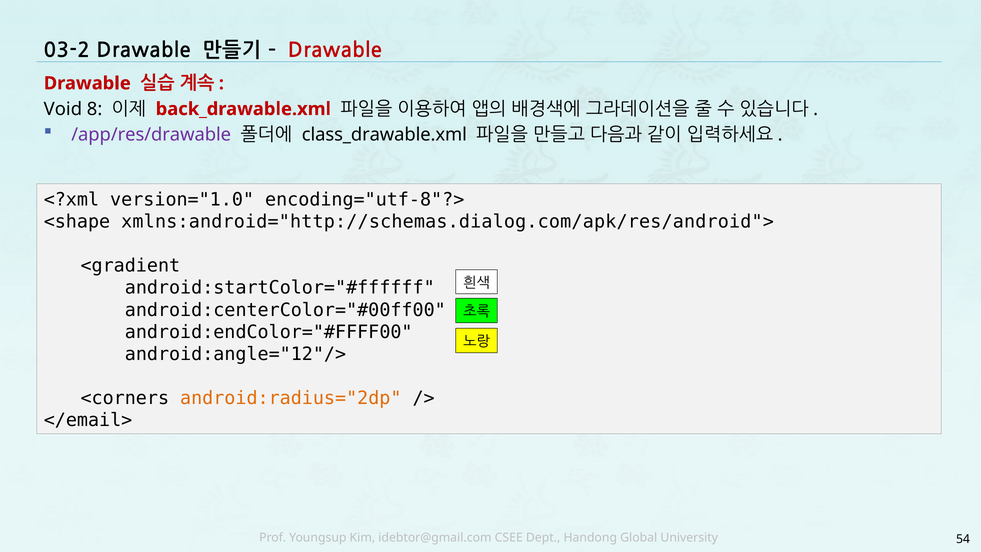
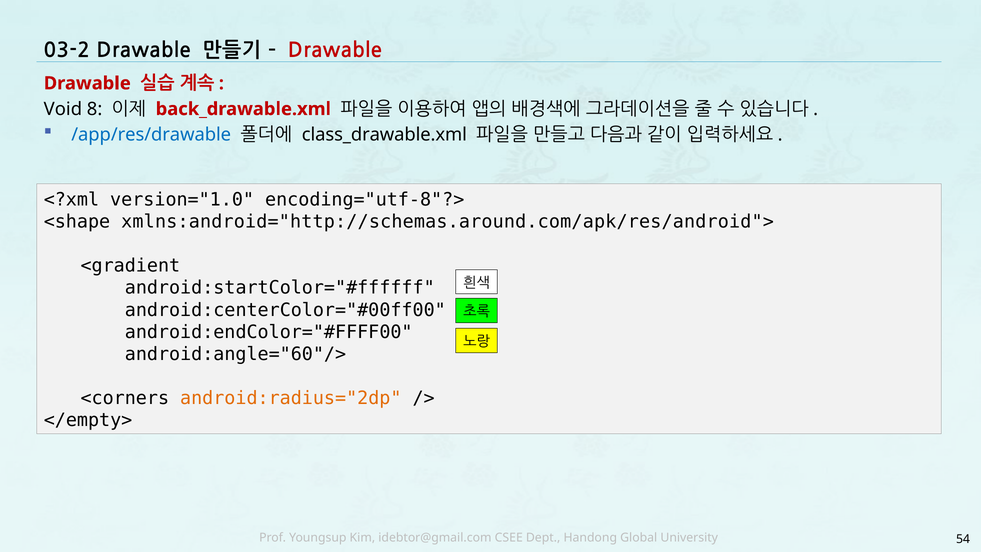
/app/res/drawable colour: purple -> blue (151, 135)
xmlns:android="http://schemas.dialog.com/apk/res/android">: xmlns:android="http://schemas.dialog.com/apk/res/android"> -> xmlns:android="http://schemas.around.com/apk/res/android"> (448, 222)
android:angle="12"/>: android:angle="12"/> -> android:angle="60"/> (235, 354)
</email>: </email> -> </empty> (88, 420)
